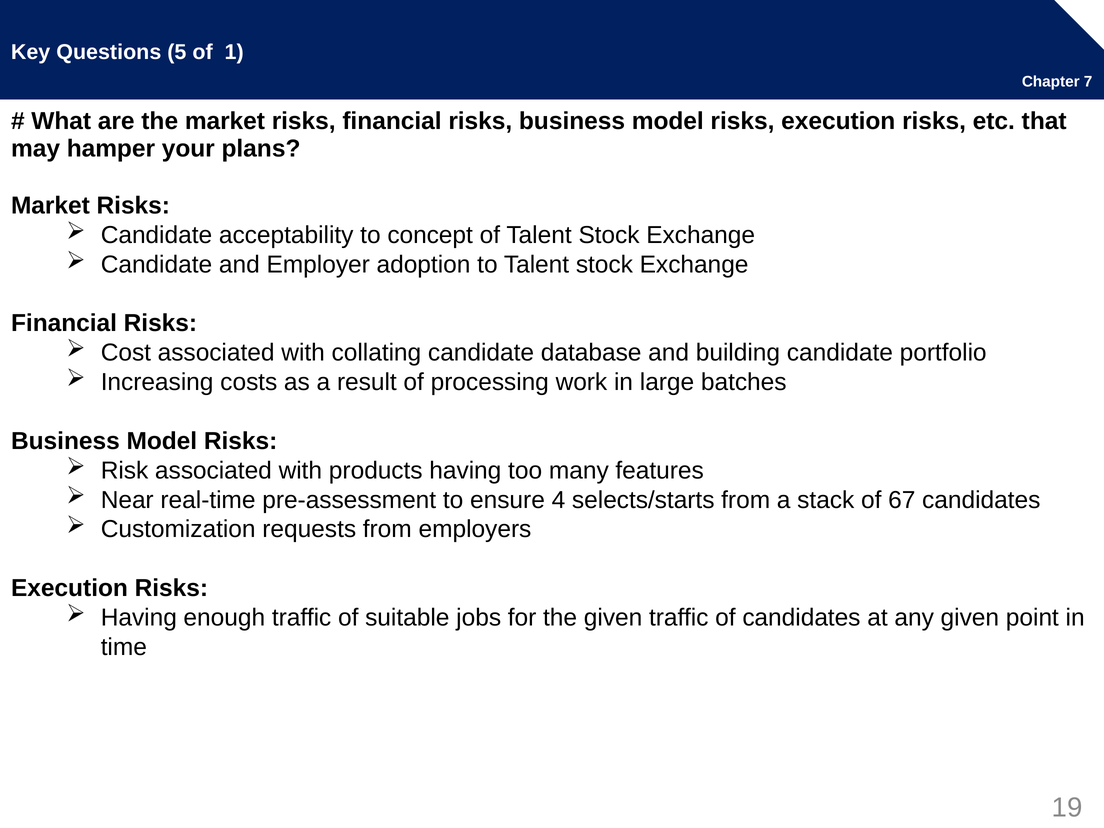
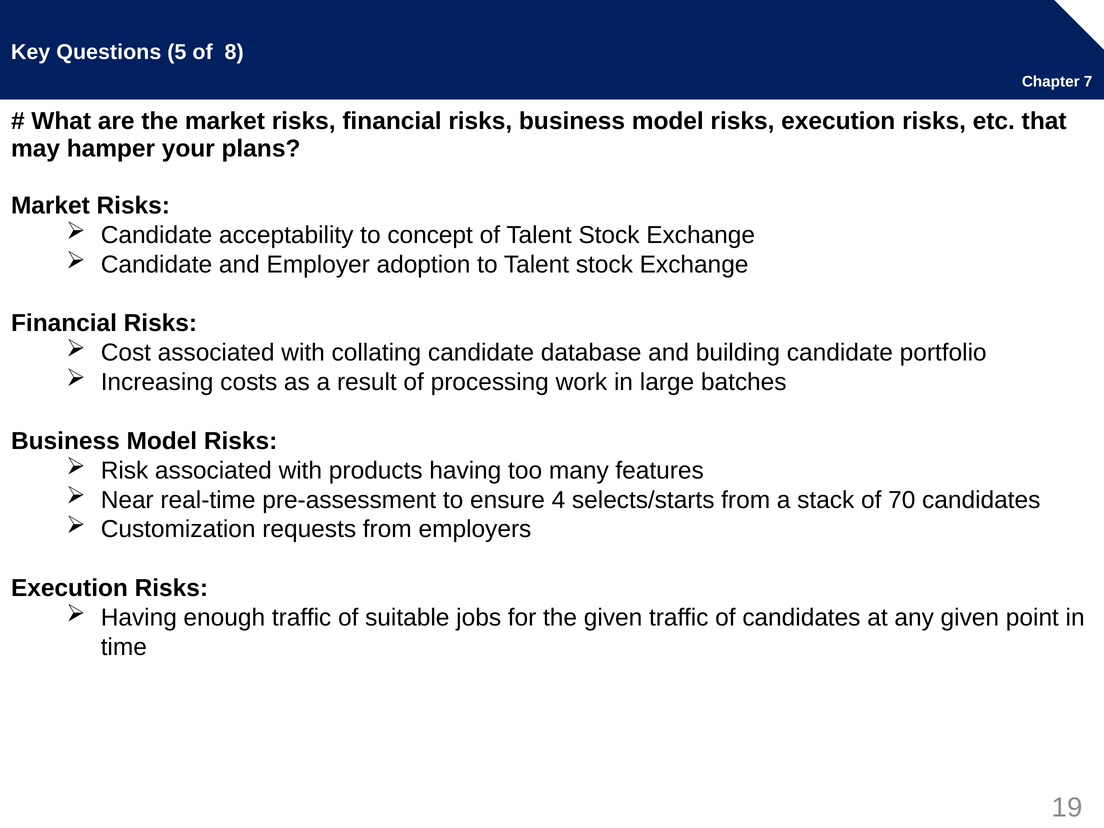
1: 1 -> 8 (234, 52)
67: 67 -> 70 (902, 500)
